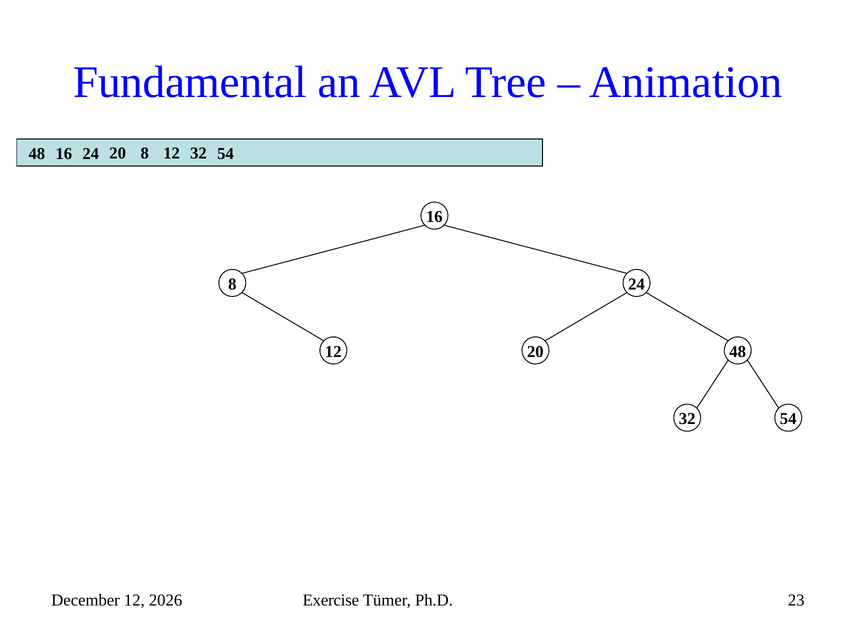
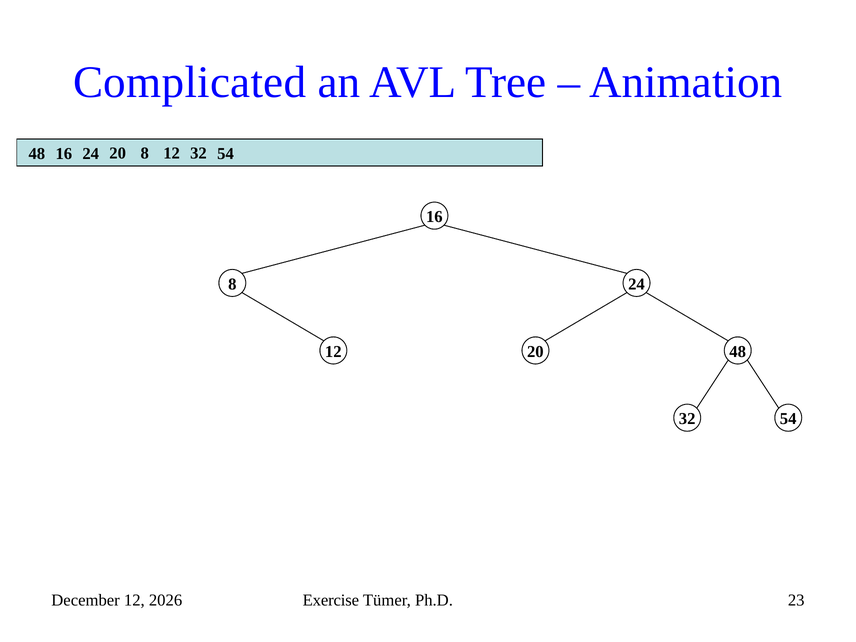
Fundamental: Fundamental -> Complicated (190, 82)
